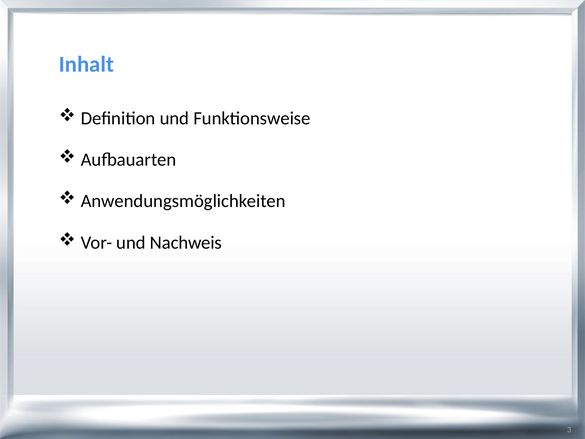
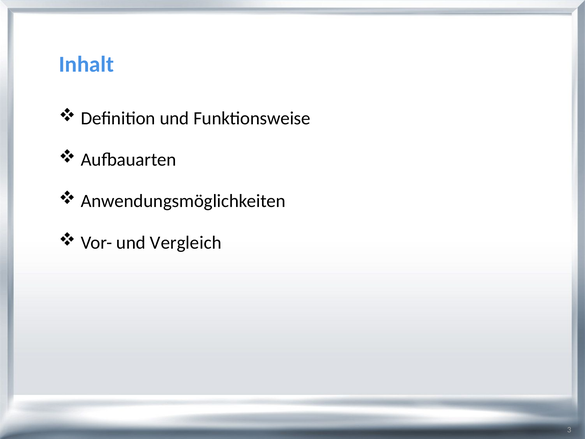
Nachweis: Nachweis -> Vergleich (186, 242)
